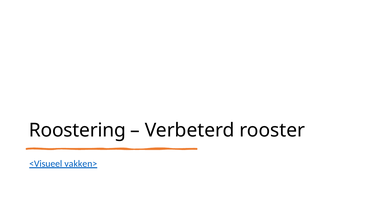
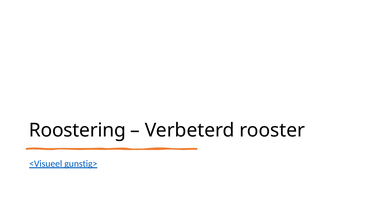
vakken>: vakken> -> gunstig> (81, 164)
